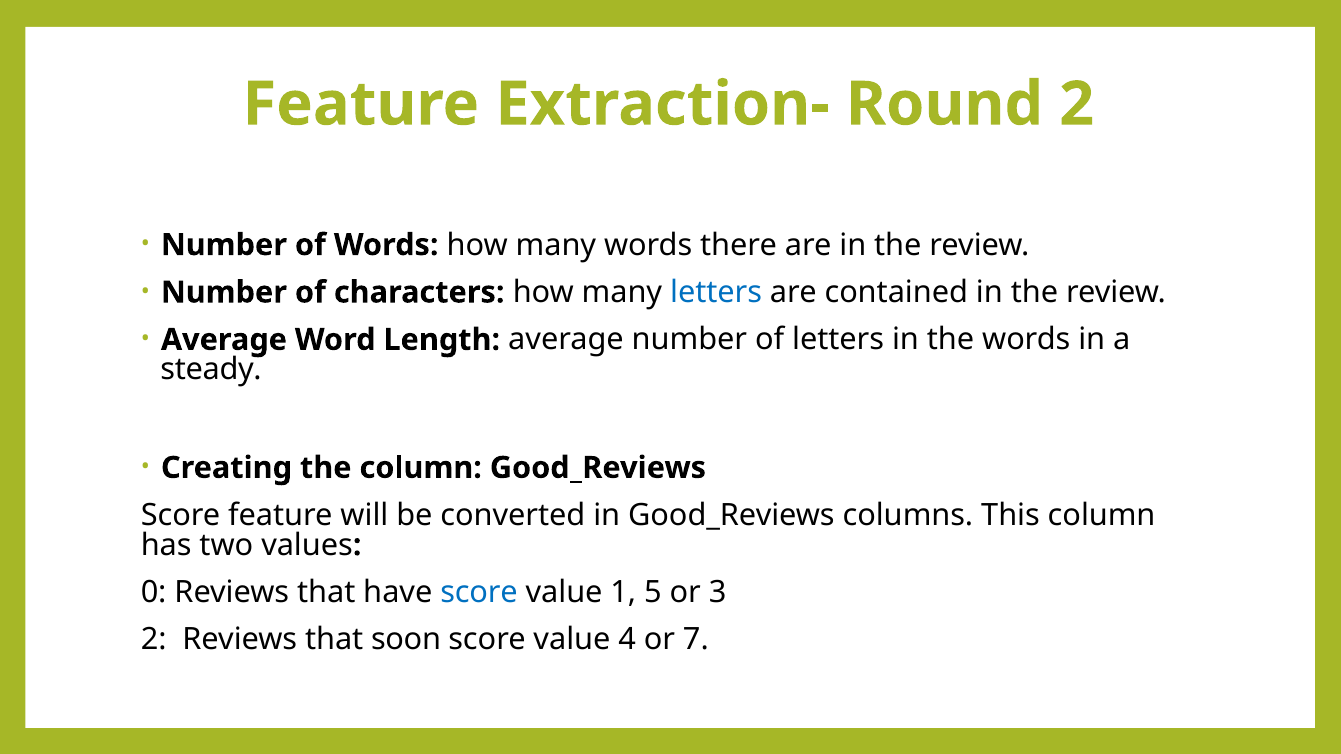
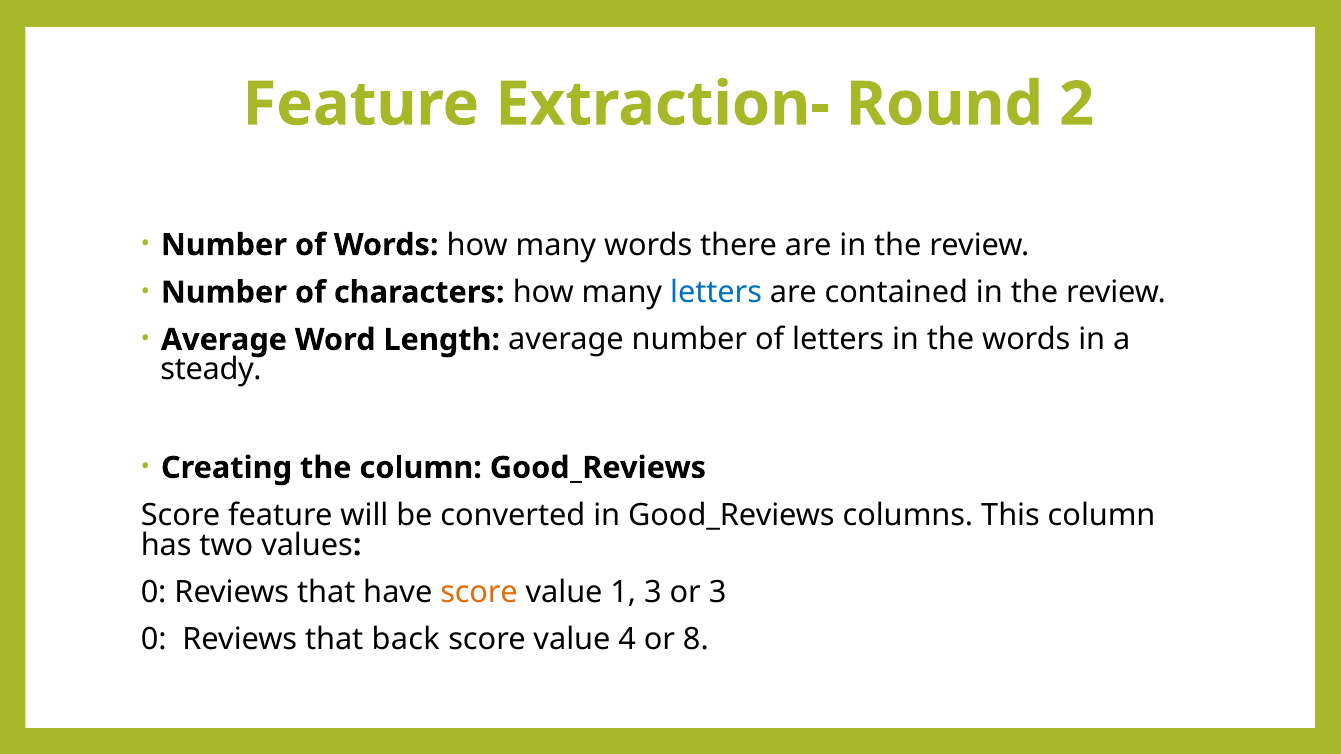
score colour: blue -> orange (479, 593)
1 5: 5 -> 3 (653, 593)
2: 2 -> 0 (154, 640)
soon: soon -> back (406, 640)
7: 7 -> 8 (696, 640)
